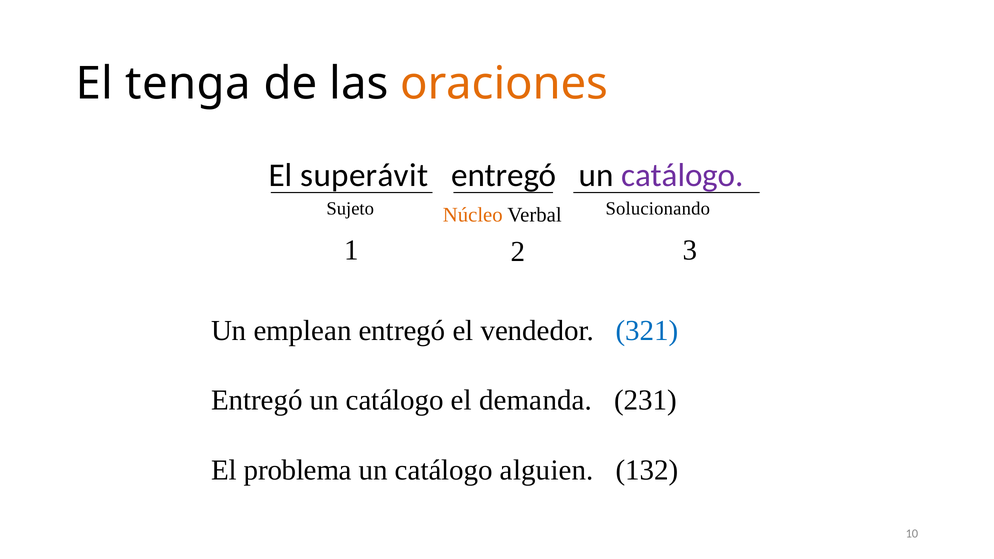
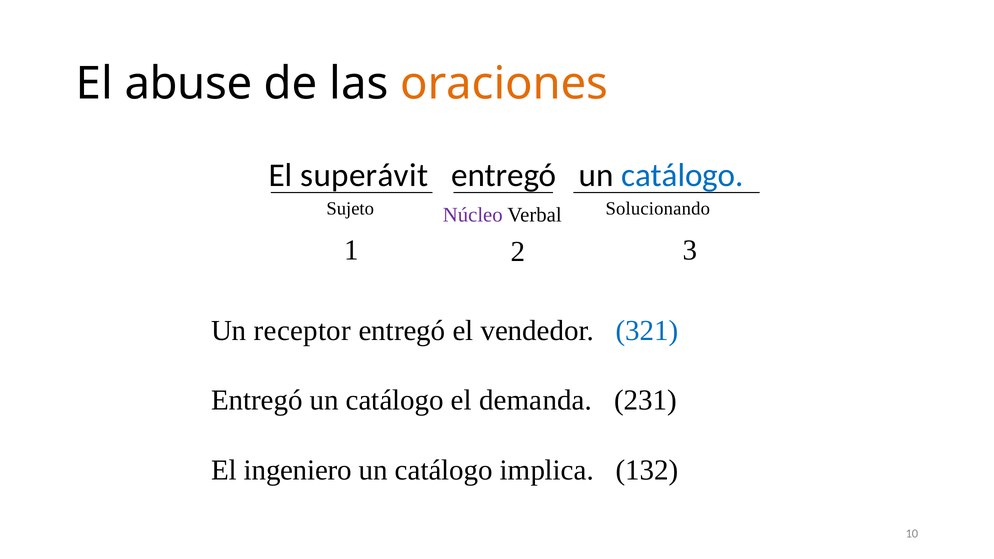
tenga: tenga -> abuse (189, 83)
catálogo colour: purple -> blue (682, 175)
Núcleo colour: orange -> purple (473, 215)
emplean: emplean -> receptor (302, 331)
problema: problema -> ingeniero (298, 470)
alguien: alguien -> implica (547, 470)
